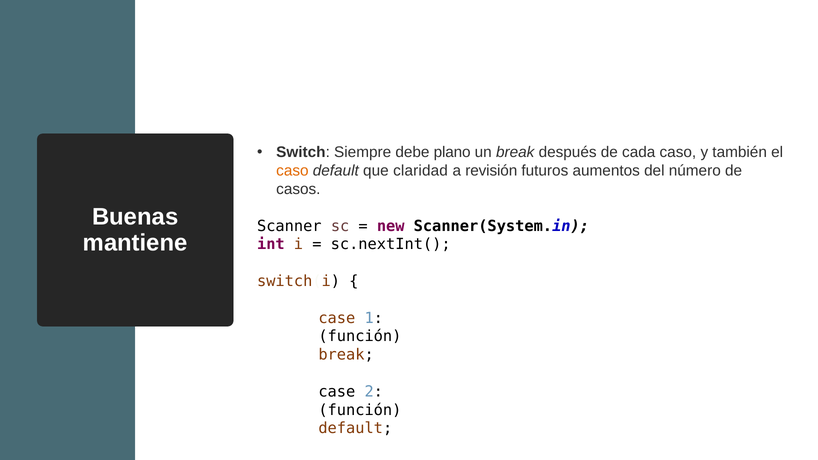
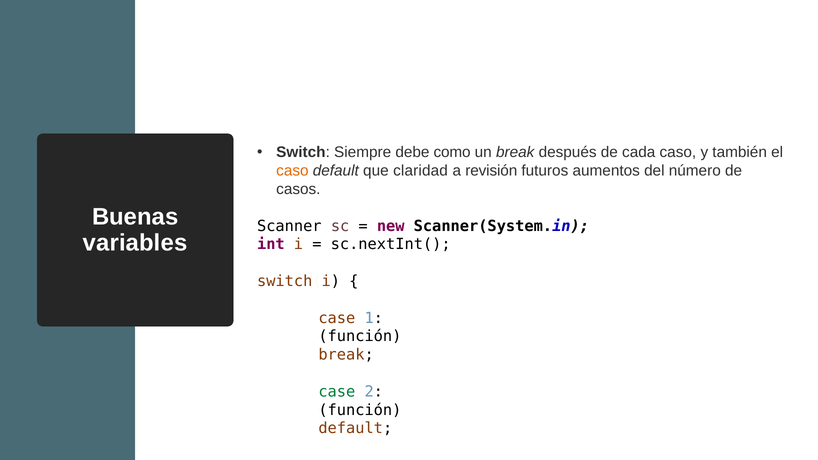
plano: plano -> como (452, 152)
mantiene: mantiene -> variables (135, 243)
case colour: black -> green (337, 392)
